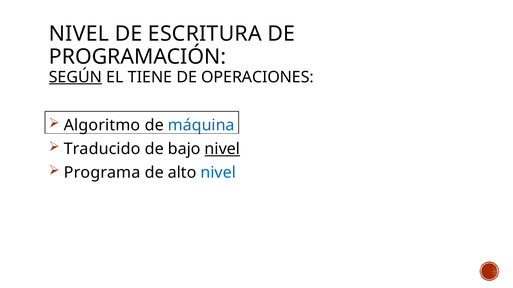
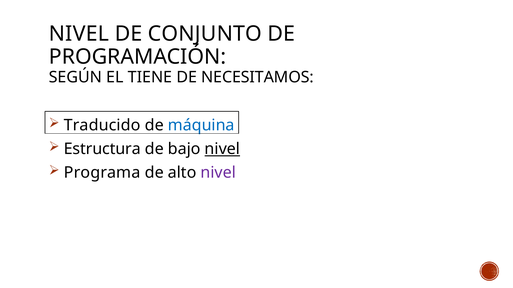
ESCRITURA: ESCRITURA -> CONJUNTO (205, 34)
SEGÚN underline: present -> none (75, 77)
OPERACIONES: OPERACIONES -> NECESITAMOS (258, 77)
Algoritmo: Algoritmo -> Traducido (102, 125)
Traducido: Traducido -> Estructura (102, 149)
nivel colour: blue -> purple (218, 173)
